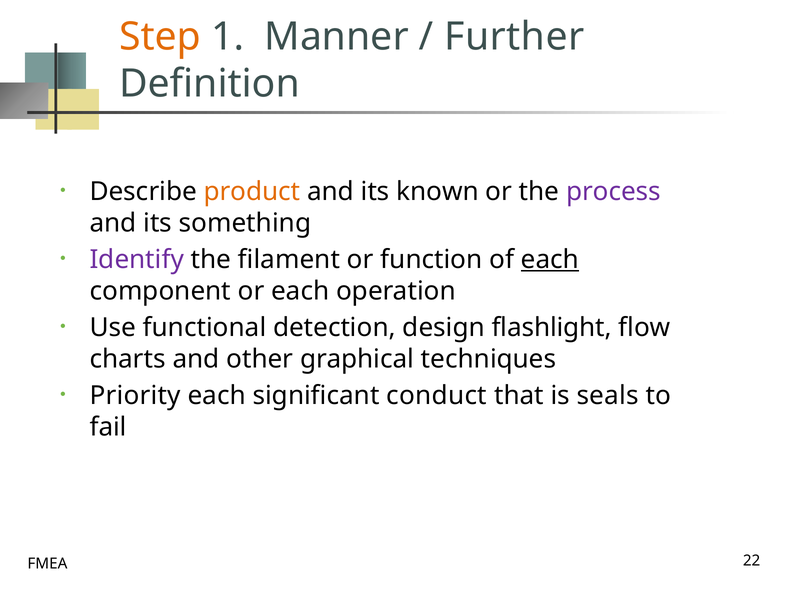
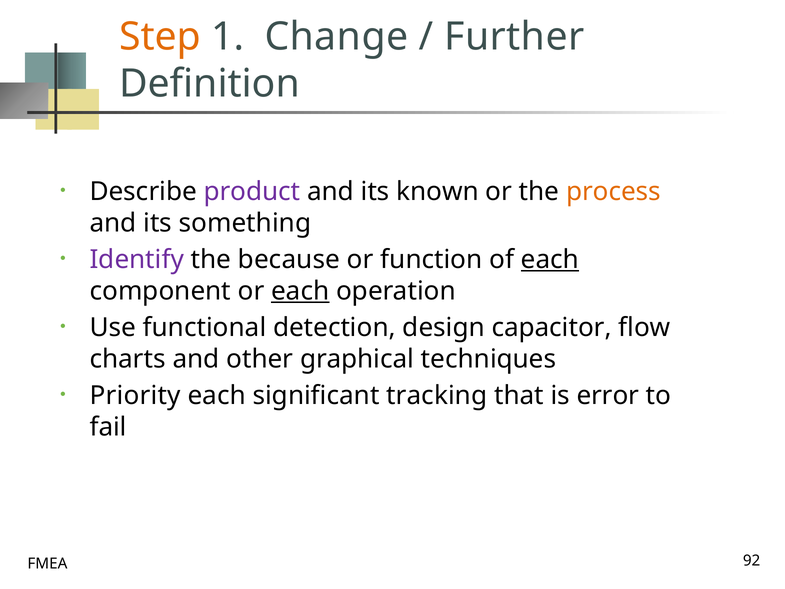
Manner: Manner -> Change (336, 37)
product colour: orange -> purple (252, 192)
process colour: purple -> orange (613, 192)
filament: filament -> because (289, 260)
each underline: none -> present (300, 291)
flashlight: flashlight -> capacitor (552, 328)
conduct: conduct -> tracking (437, 396)
seals: seals -> error (608, 396)
22: 22 -> 92 (752, 561)
